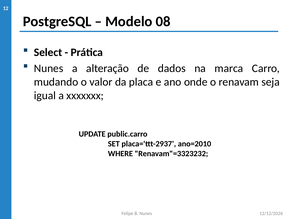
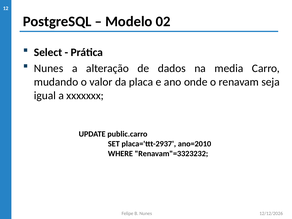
08: 08 -> 02 (163, 22)
marca: marca -> media (229, 68)
